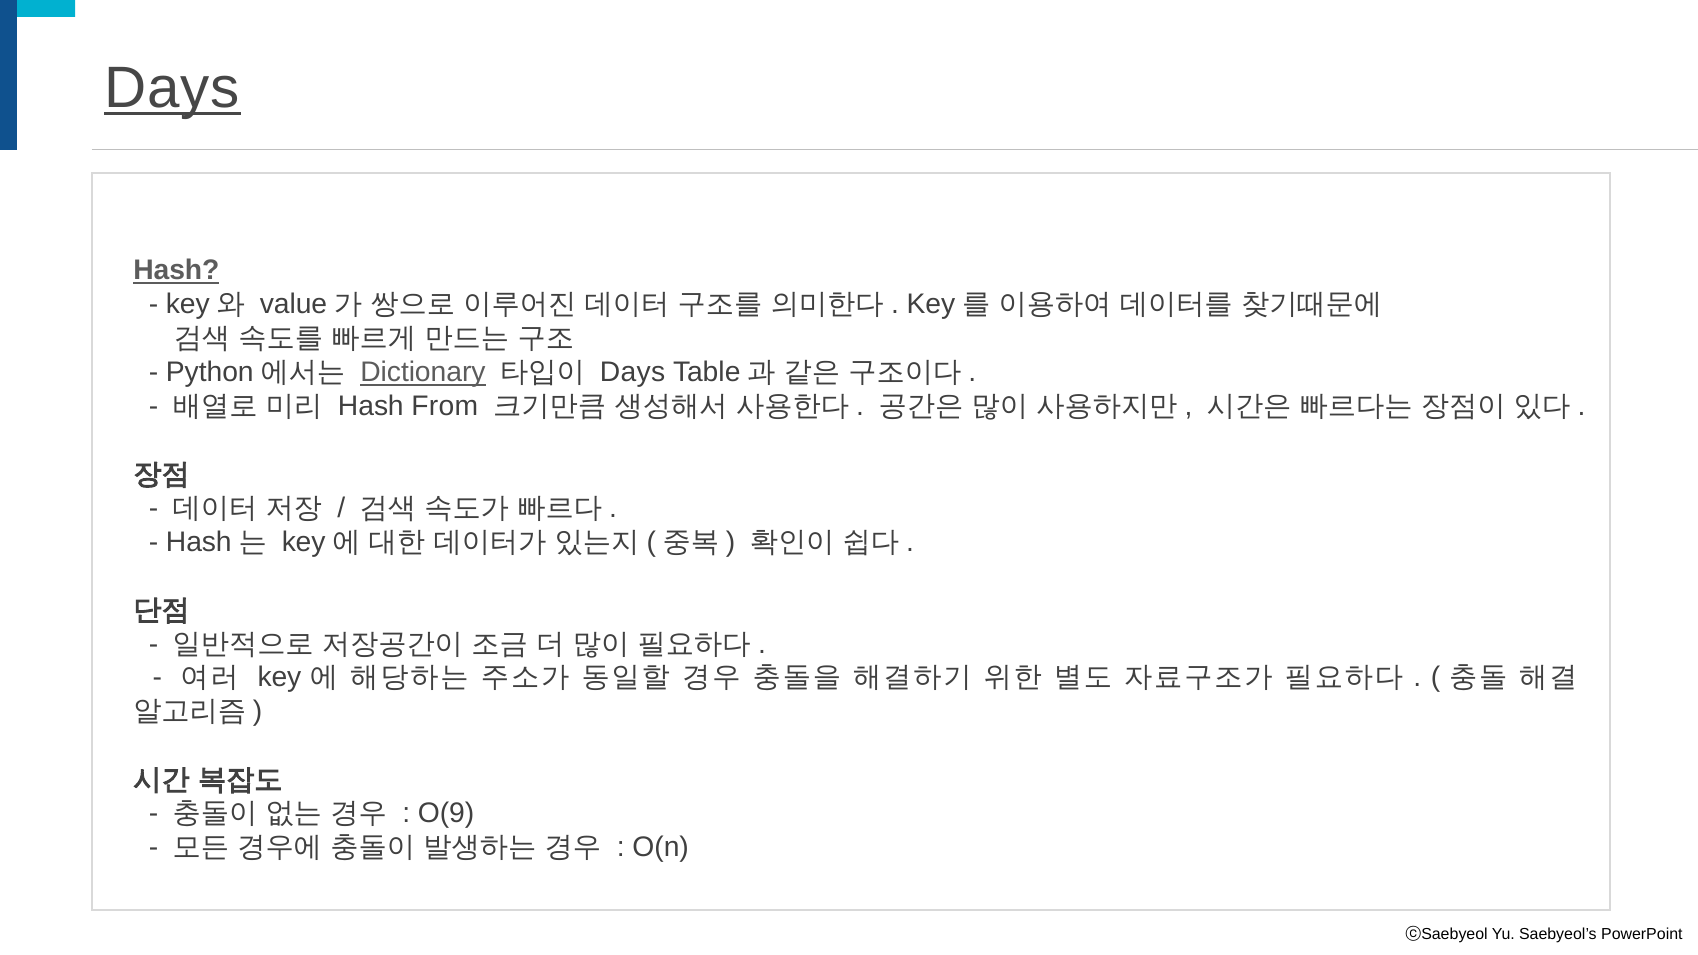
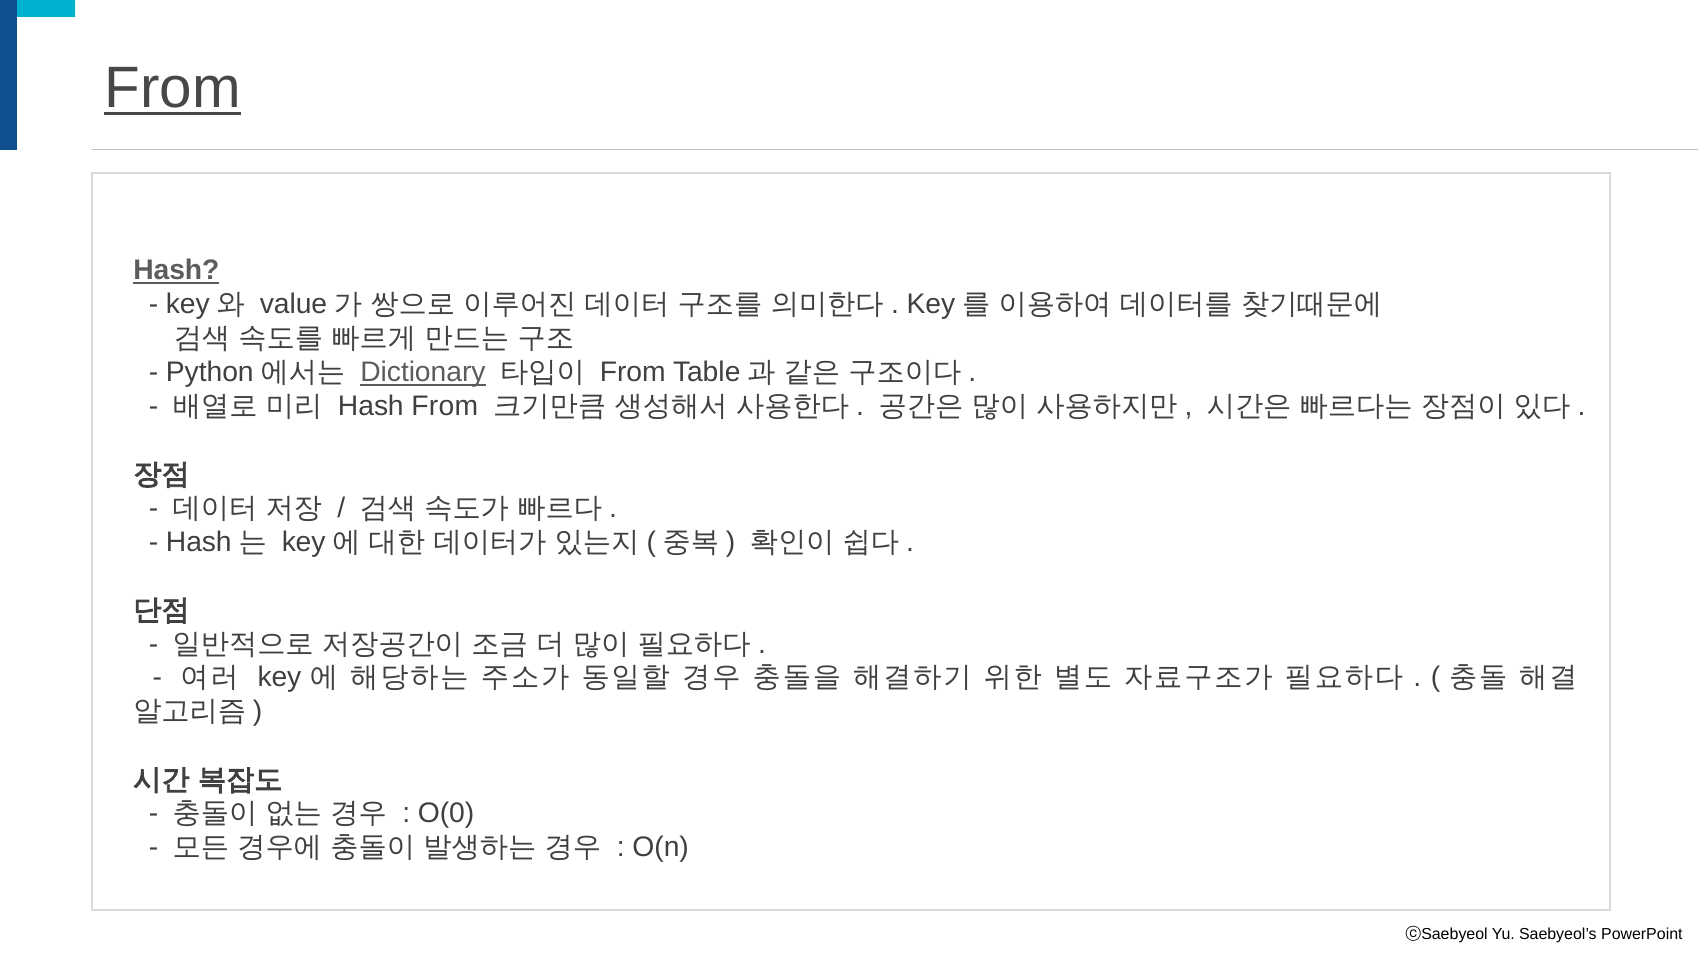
Days: Days -> From (173, 88)
Days: Days -> From (633, 372)
O(9: O(9 -> O(0 (446, 813)
